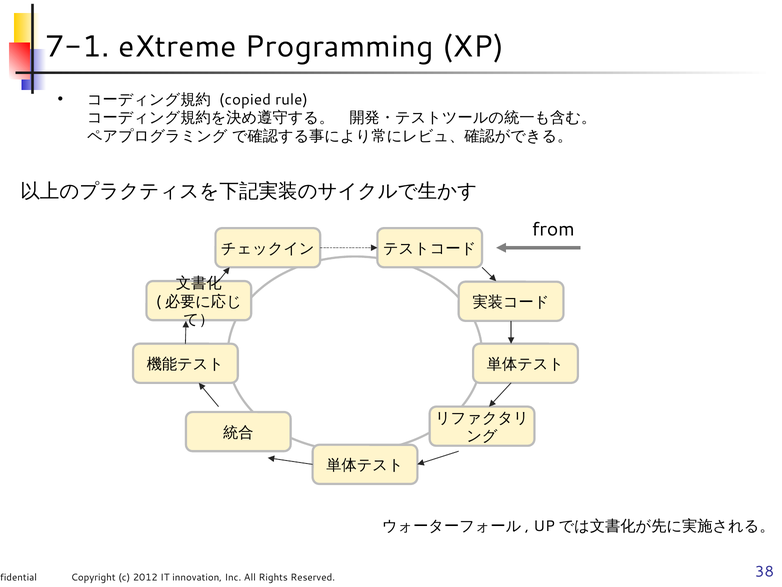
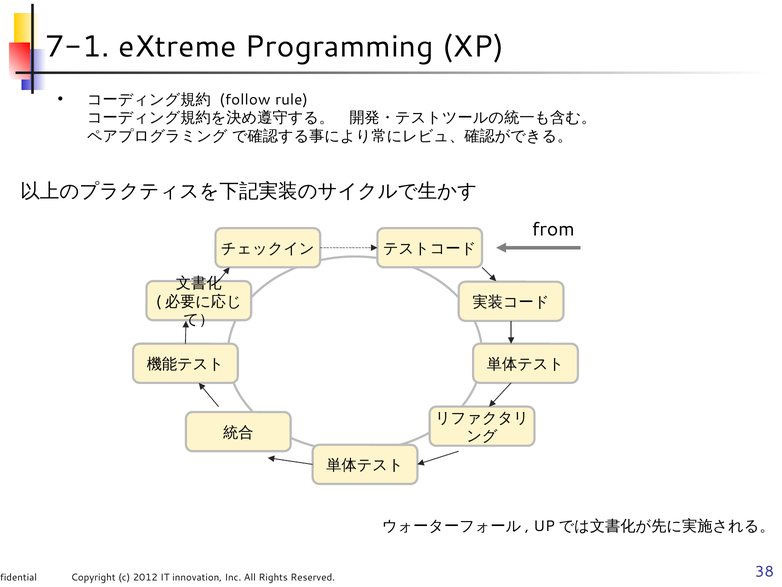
copied: copied -> follow (245, 100)
